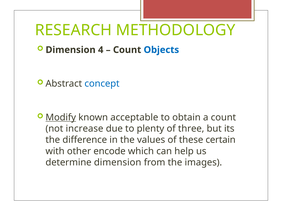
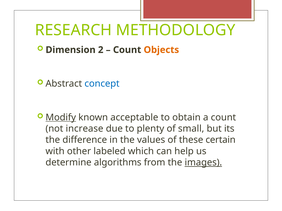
4: 4 -> 2 (101, 50)
Objects colour: blue -> orange (161, 50)
three: three -> small (191, 129)
encode: encode -> labeled (110, 151)
determine dimension: dimension -> algorithms (118, 163)
images underline: none -> present (203, 163)
